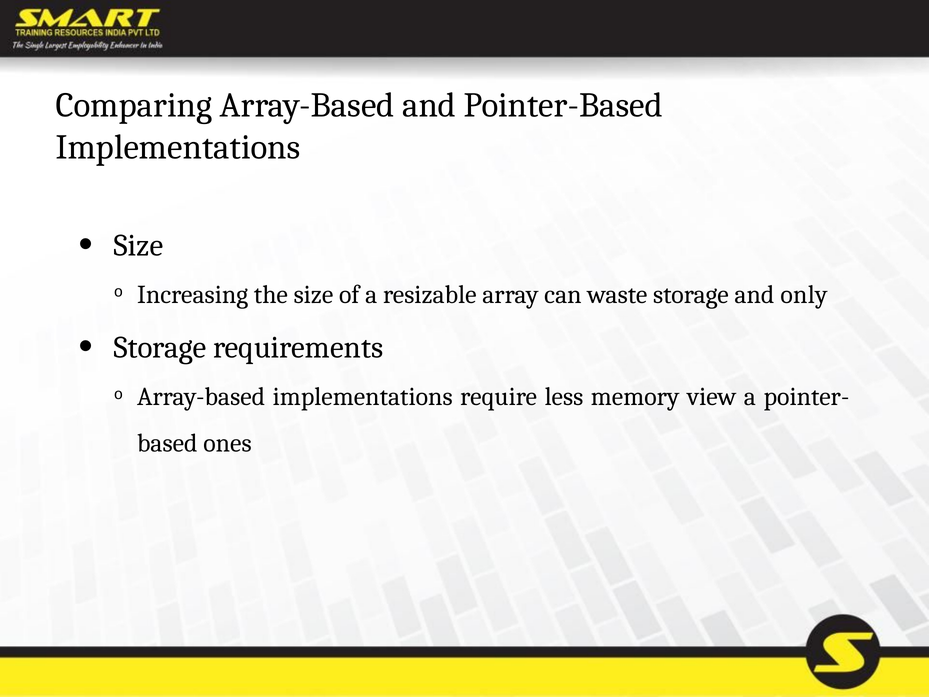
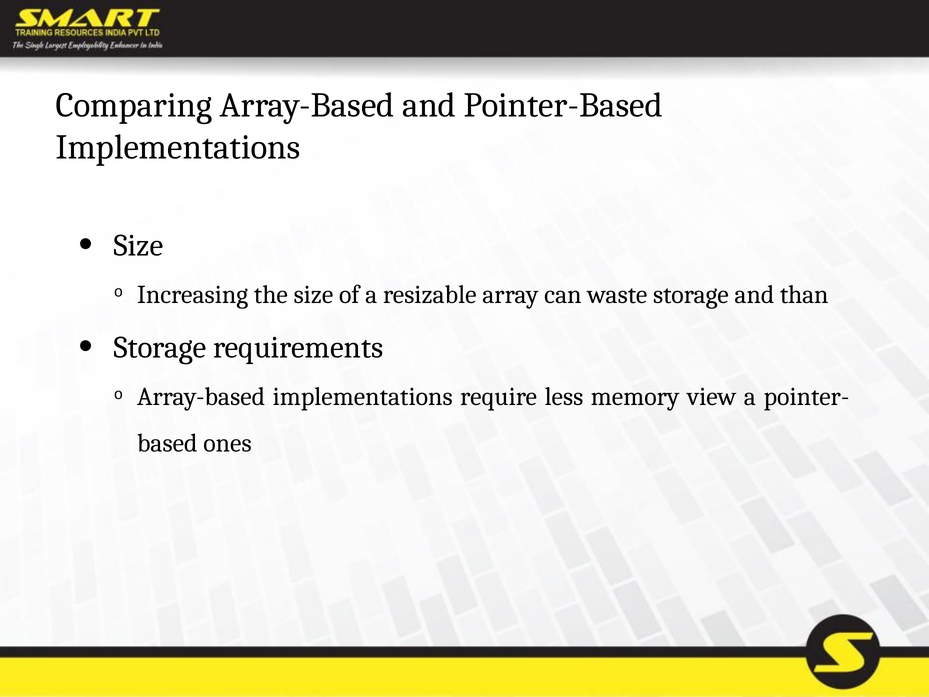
only: only -> than (804, 295)
